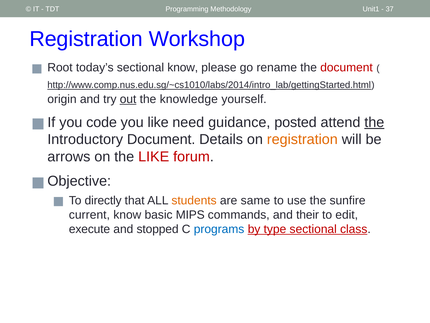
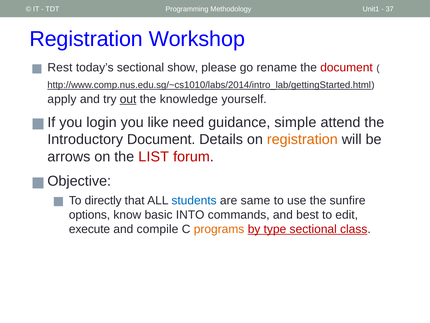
Root: Root -> Rest (60, 67)
sectional know: know -> show (183, 67)
origin: origin -> apply (62, 99)
code: code -> login (102, 122)
posted: posted -> simple (295, 122)
the underline: present -> none (374, 122)
the LIKE: LIKE -> LIST (154, 157)
students colour: orange -> blue (194, 200)
current: current -> options (89, 214)
MIPS: MIPS -> INTO (190, 214)
their: their -> best (308, 214)
stopped: stopped -> compile (157, 229)
programs colour: blue -> orange (219, 229)
